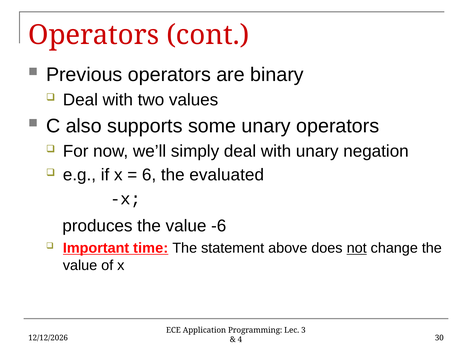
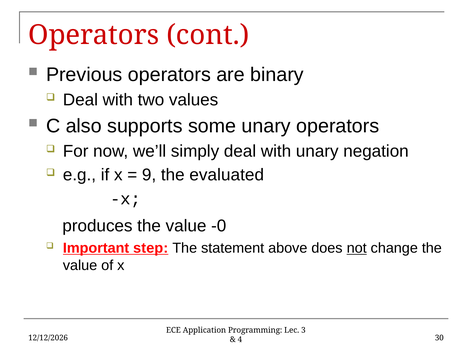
6: 6 -> 9 (149, 175)
-6: -6 -> -0 (219, 226)
time: time -> step (151, 248)
